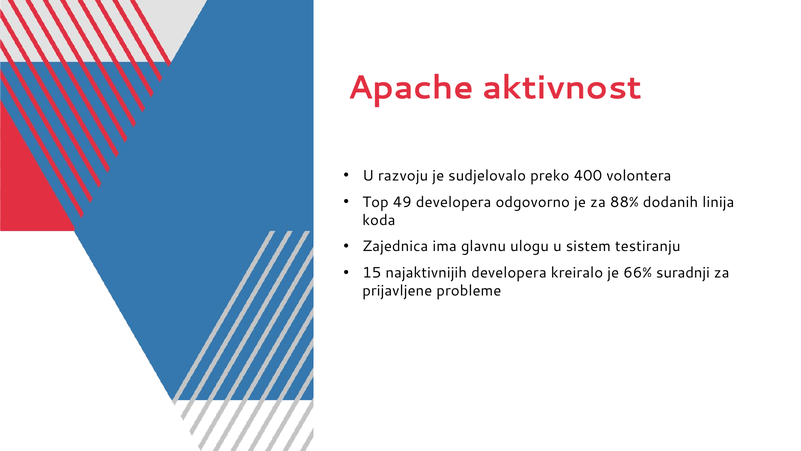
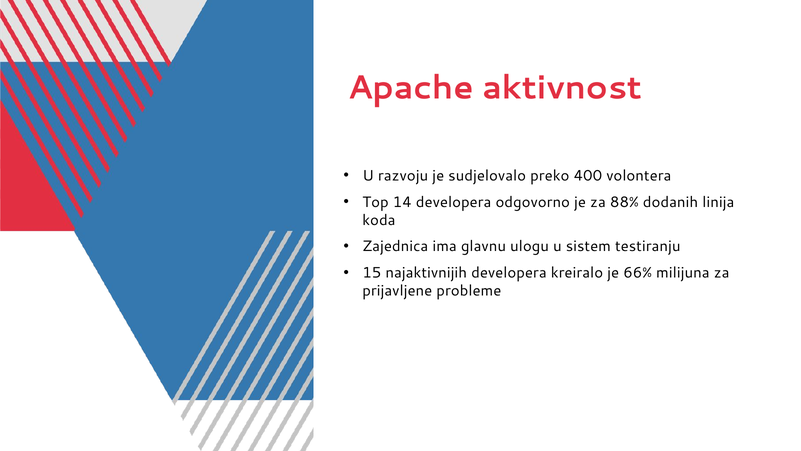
49: 49 -> 14 (402, 202)
suradnji: suradnji -> milijuna (683, 273)
